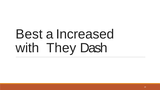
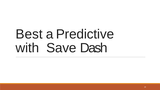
Increased: Increased -> Predictive (85, 34)
They: They -> Save (61, 48)
